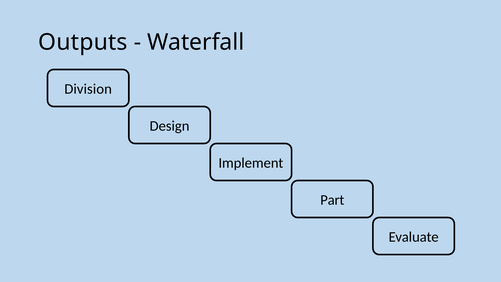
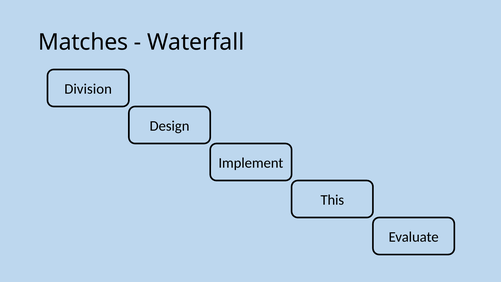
Outputs: Outputs -> Matches (83, 42)
Part: Part -> This (332, 200)
